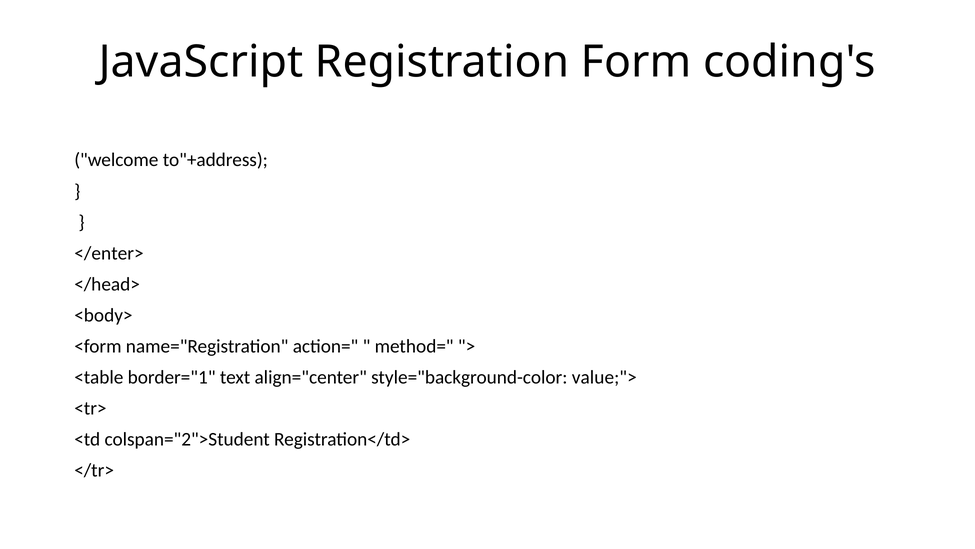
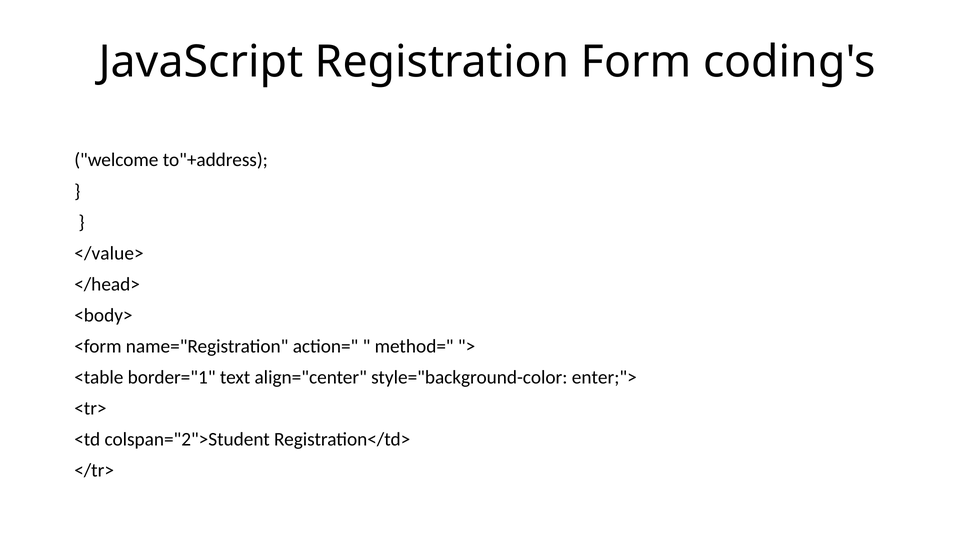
</enter>: </enter> -> </value> (109, 253)
value;">: value;"> -> enter;"> (604, 377)
